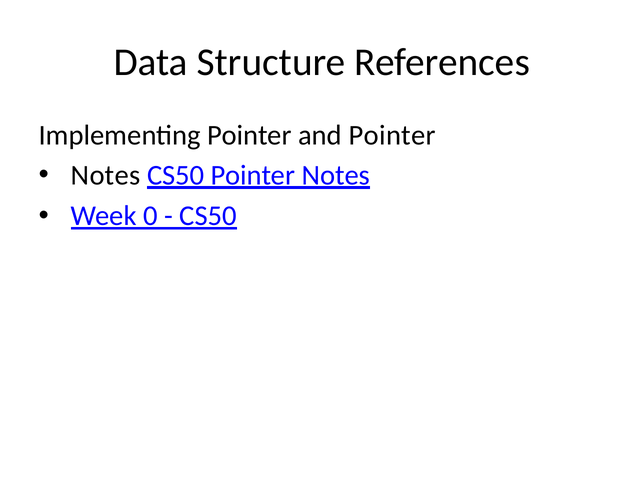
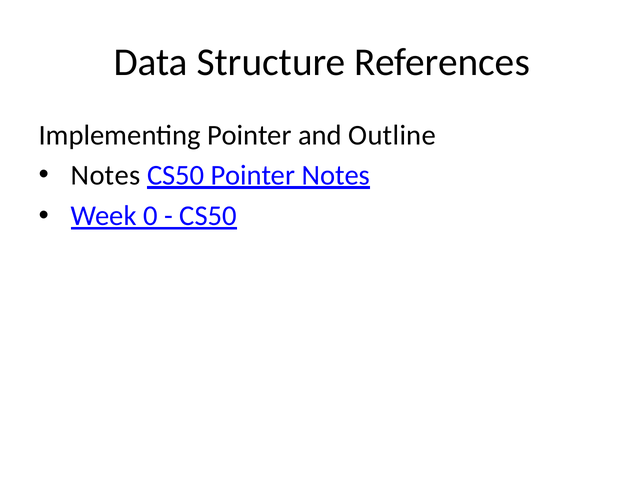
and Pointer: Pointer -> Outline (392, 135)
